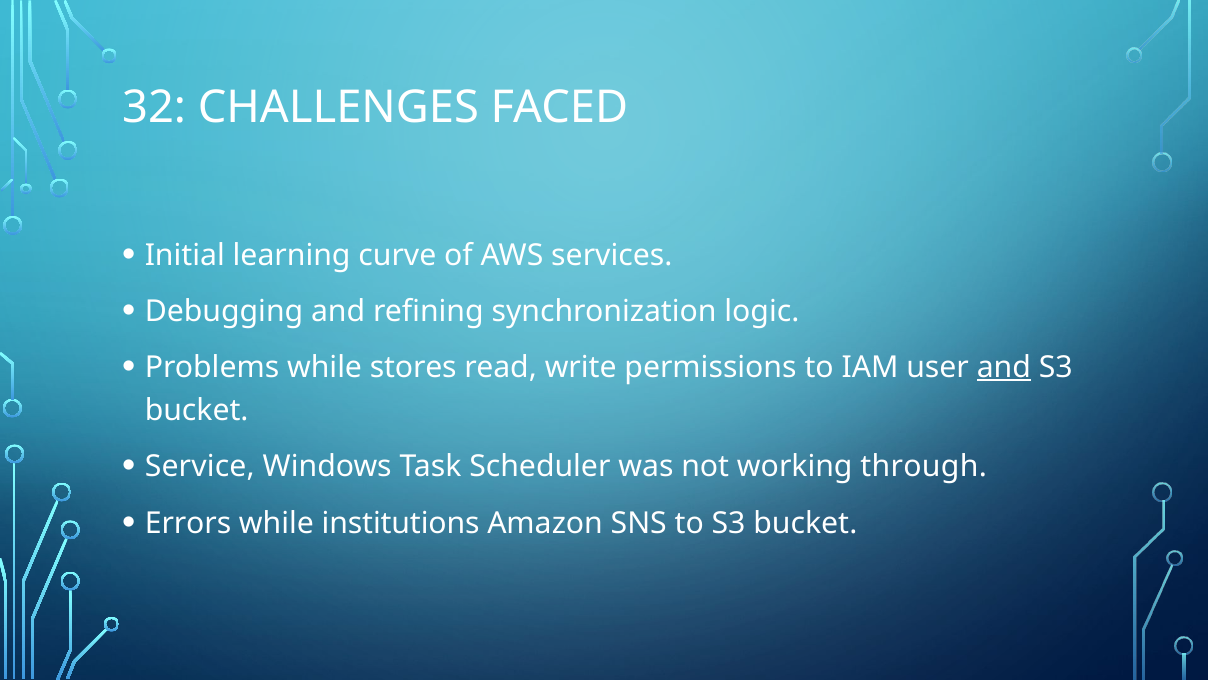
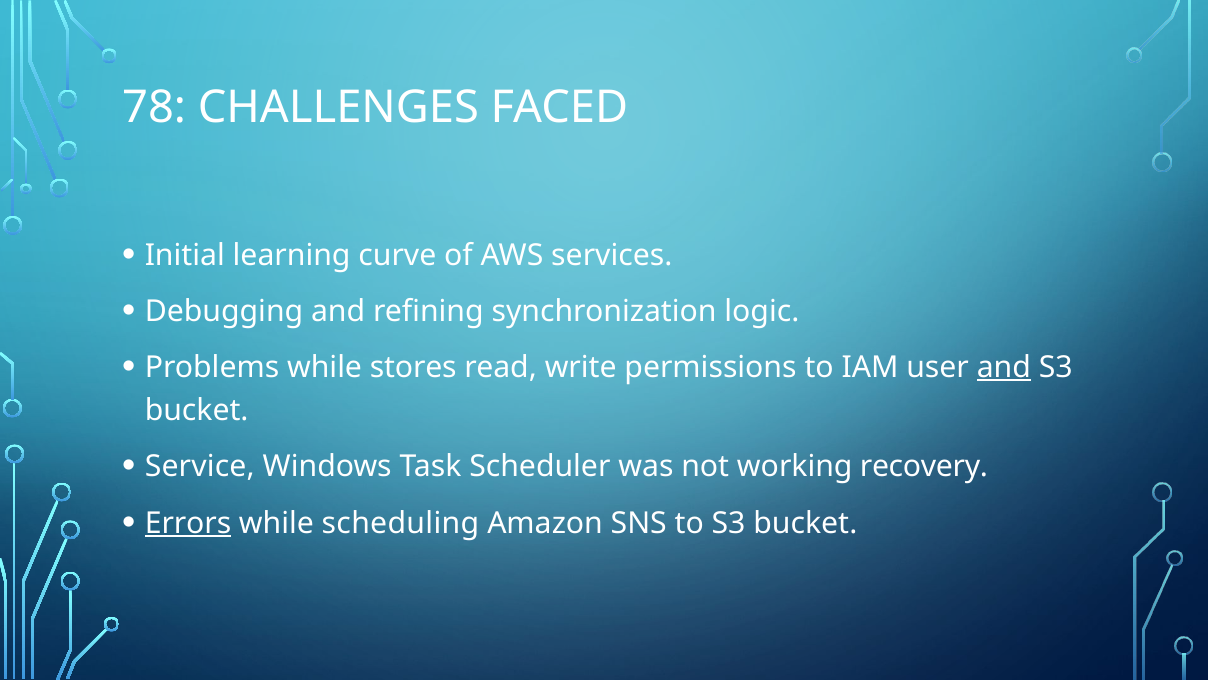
32: 32 -> 78 (154, 107)
through: through -> recovery (924, 467)
Errors underline: none -> present (188, 523)
institutions: institutions -> scheduling (400, 523)
